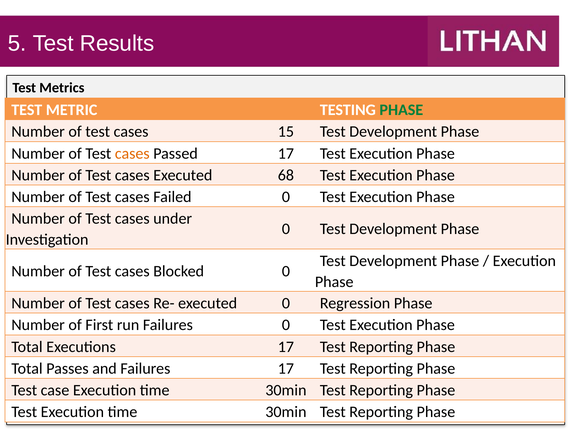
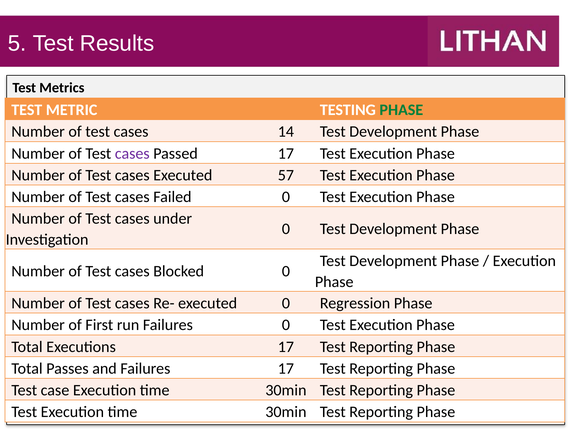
15: 15 -> 14 (286, 132)
cases colour: orange -> purple (132, 153)
68: 68 -> 57 (286, 175)
